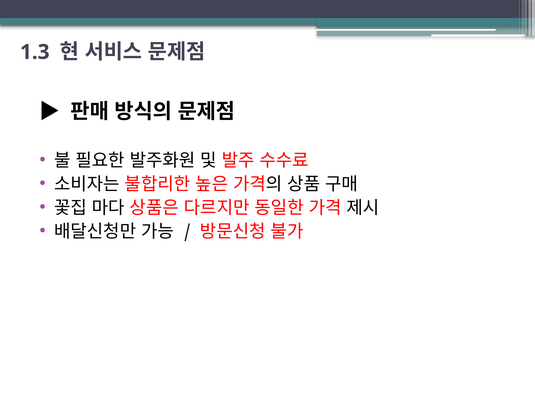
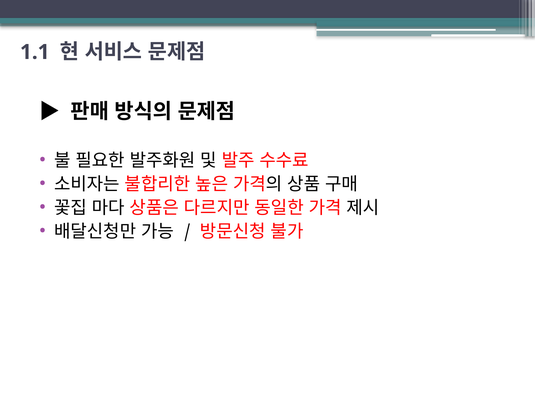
1.3: 1.3 -> 1.1 (35, 52)
